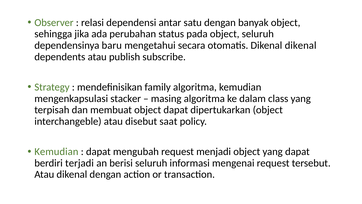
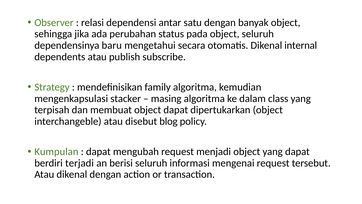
Dikenal dikenal: dikenal -> internal (301, 45)
saat: saat -> blog (168, 121)
Kemudian: Kemudian -> Kumpulan (56, 151)
